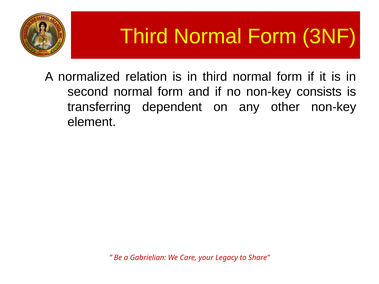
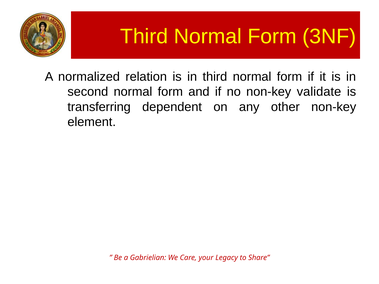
consists: consists -> validate (319, 92)
